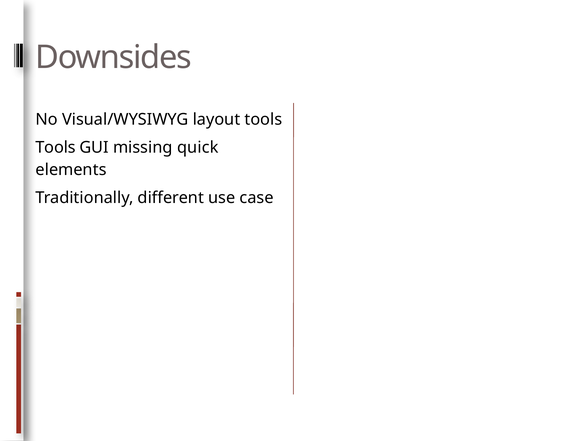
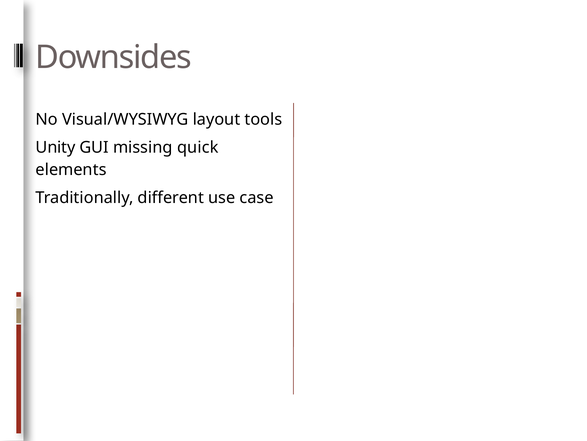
Tools: Tools -> Unity (55, 147)
